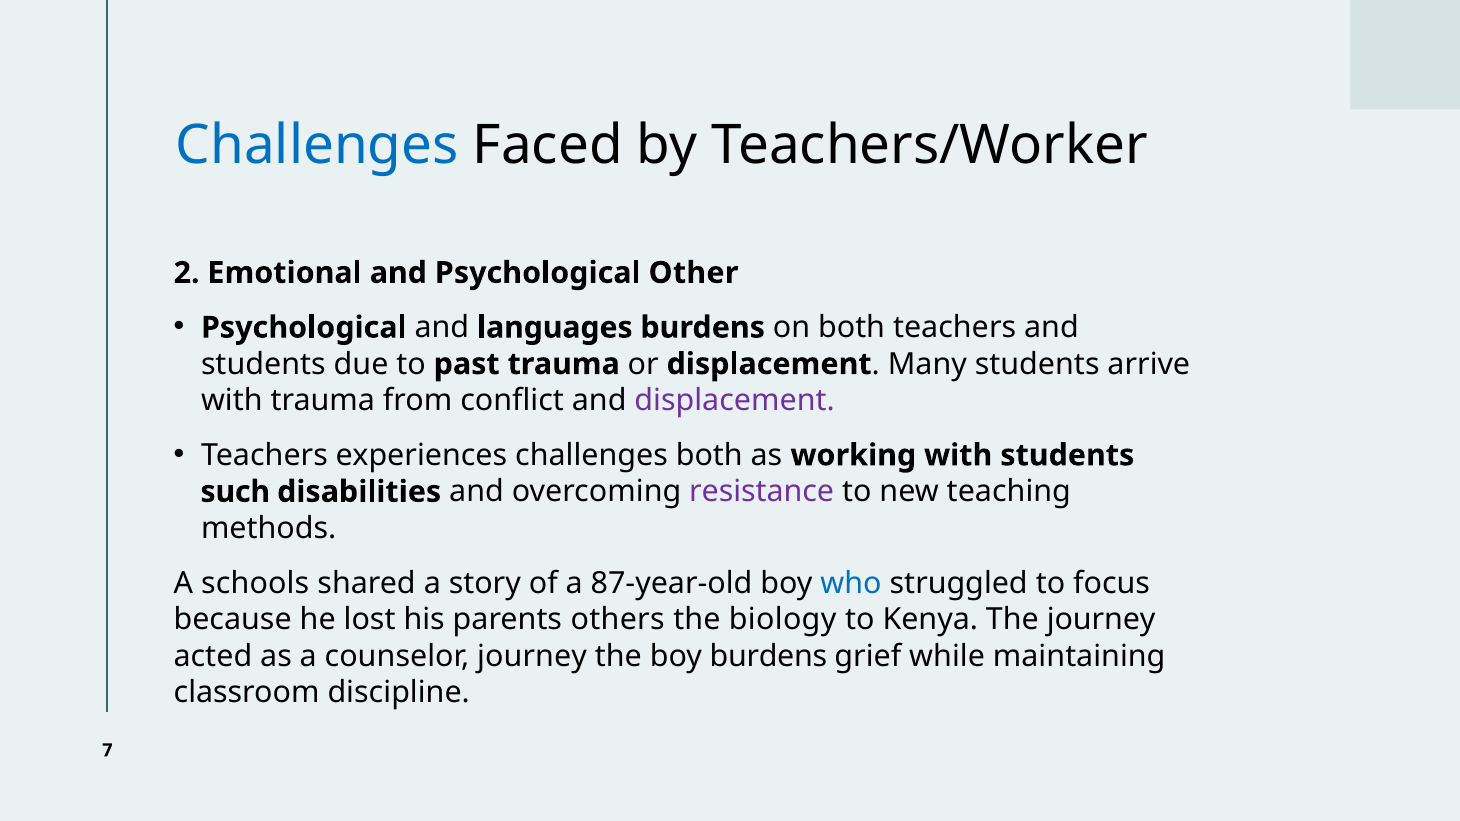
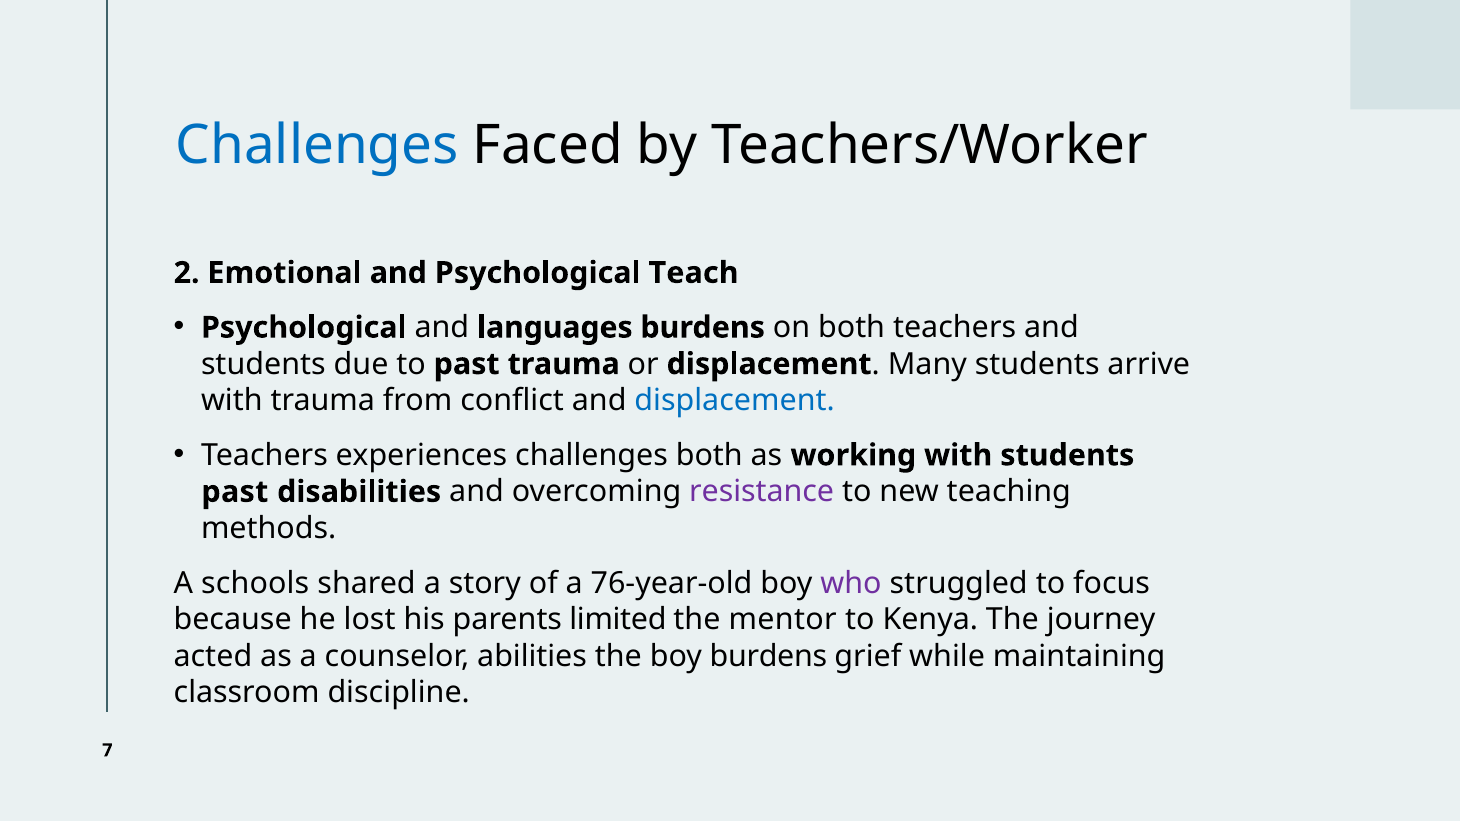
Other: Other -> Teach (694, 273)
displacement colour: purple -> blue (735, 401)
such: such -> past (235, 492)
87-year-old: 87-year-old -> 76-year-old (672, 583)
who colour: blue -> purple (851, 583)
others: others -> limited (618, 620)
biology: biology -> mentor (783, 620)
counselor journey: journey -> abilities (532, 656)
